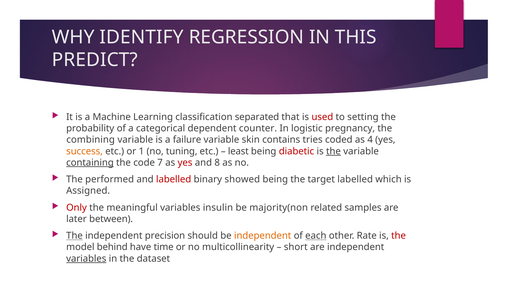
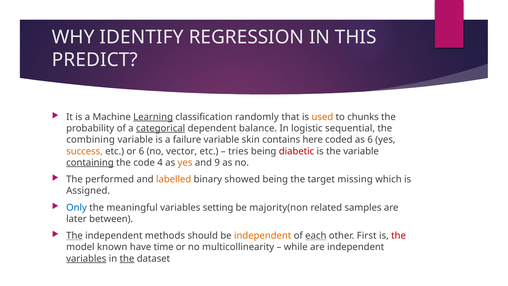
Learning underline: none -> present (153, 117)
separated: separated -> randomly (257, 117)
used colour: red -> orange (322, 117)
setting: setting -> chunks (363, 117)
categorical underline: none -> present (161, 128)
counter: counter -> balance (258, 128)
pregnancy: pregnancy -> sequential (350, 128)
tries: tries -> here (313, 140)
as 4: 4 -> 6 (370, 140)
or 1: 1 -> 6 (141, 151)
tuning: tuning -> vector (182, 151)
least: least -> tries (238, 151)
the underline: present -> none (333, 151)
7: 7 -> 4 (160, 162)
yes colour: red -> orange (185, 162)
8: 8 -> 9 (217, 162)
labelled colour: red -> orange (174, 179)
target labelled: labelled -> missing (355, 179)
Only colour: red -> blue (77, 207)
insulin: insulin -> setting (218, 207)
precision: precision -> methods (165, 236)
Rate: Rate -> First (367, 236)
behind: behind -> known (112, 247)
short: short -> while (296, 247)
the underline: none -> present (127, 258)
